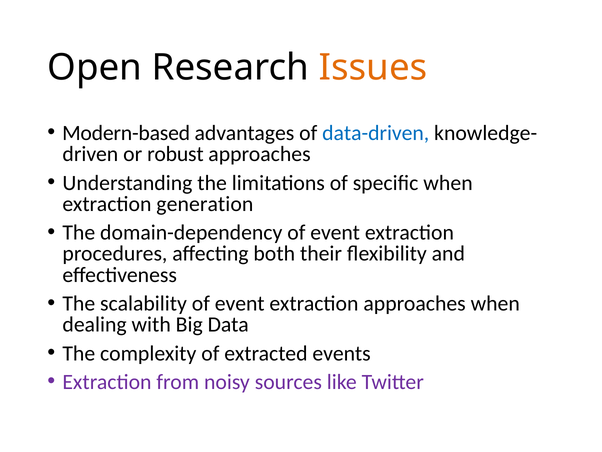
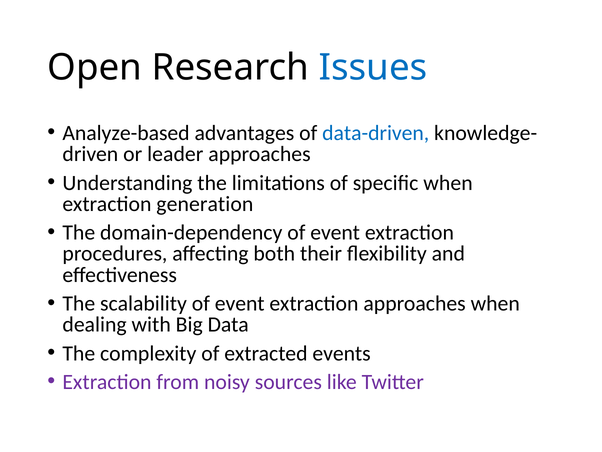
Issues colour: orange -> blue (373, 67)
Modern-based: Modern-based -> Analyze-based (126, 133)
robust: robust -> leader (175, 154)
